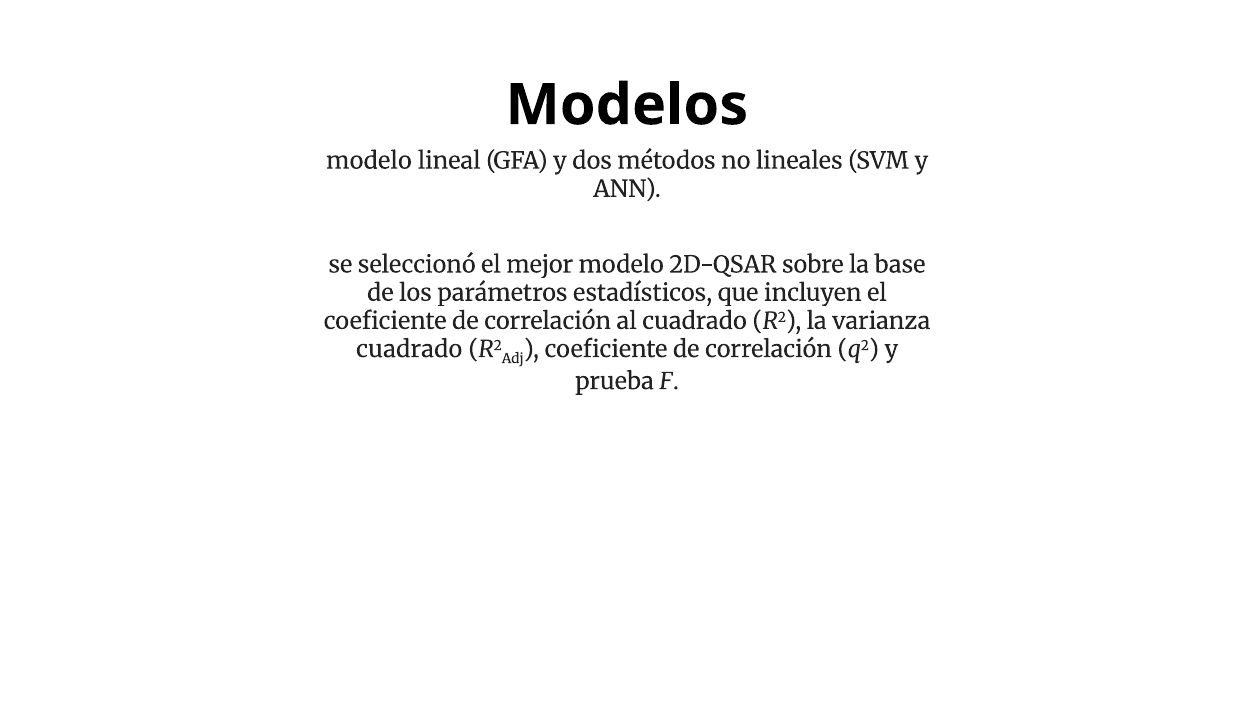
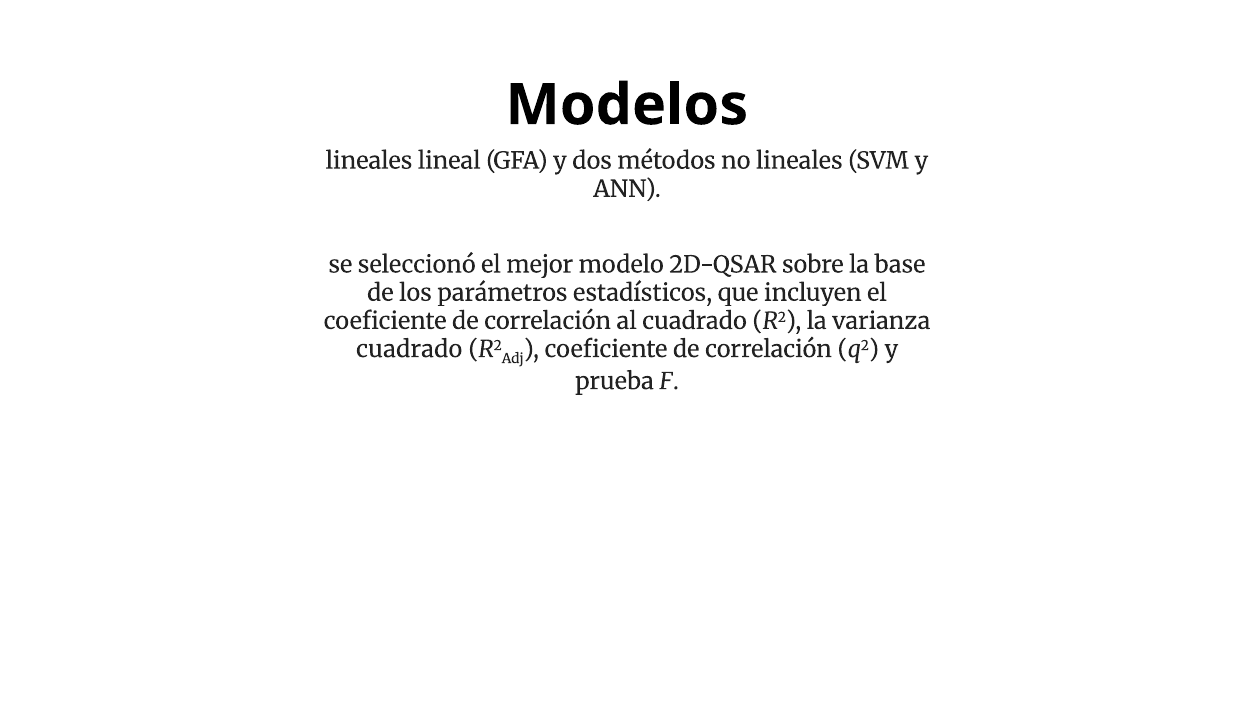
modelo: modelo -> lineales (369, 161)
